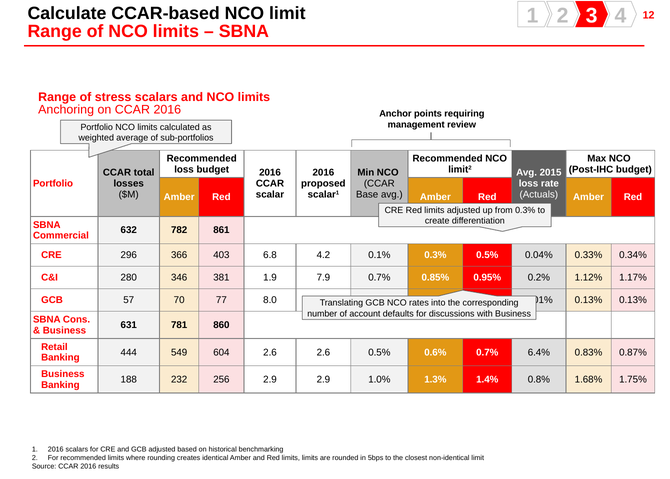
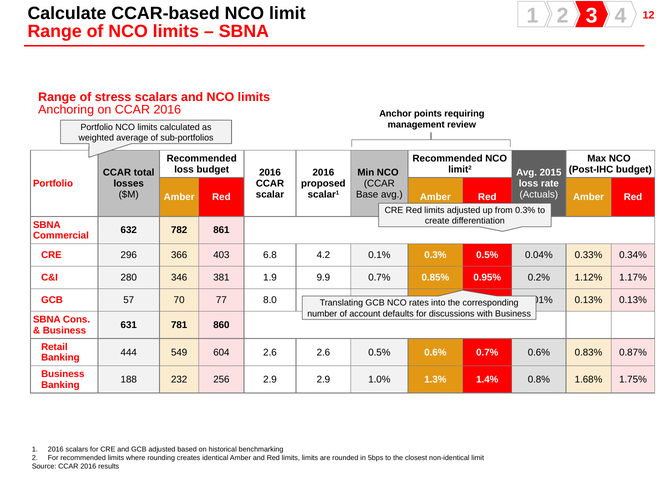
7.9: 7.9 -> 9.9 (323, 277)
0.7% 6.4%: 6.4% -> 0.6% (539, 352)
